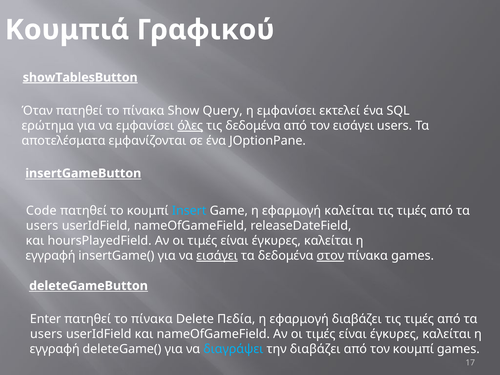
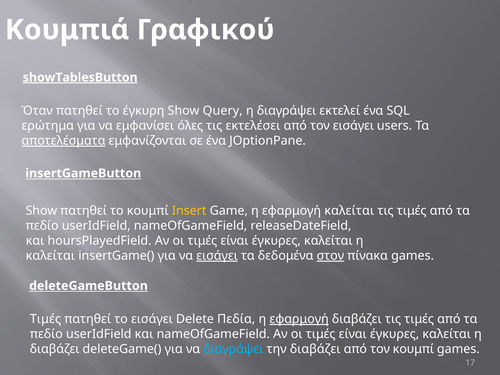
Όταν πατηθεί το πίνακα: πίνακα -> έγκυρη (144, 111)
η εμφανίσει: εμφανίσει -> διαγράψει (287, 111)
όλες underline: present -> none (190, 126)
τις δεδομένα: δεδομένα -> εκτελέσει (253, 126)
αποτελέσματα underline: none -> present (64, 141)
Code: Code -> Show (41, 211)
Insert colour: light blue -> yellow (189, 211)
users: users -> πεδίο (42, 226)
εγγραφή: εγγραφή -> καλείται (50, 256)
Enter: Enter -> Τιμές (45, 319)
πίνακα: πίνακα -> εισάγει (152, 319)
εφαρμογή underline: none -> present (299, 319)
users: users -> πεδίο (46, 334)
εγγραφή: εγγραφή -> διαβάζει (55, 349)
